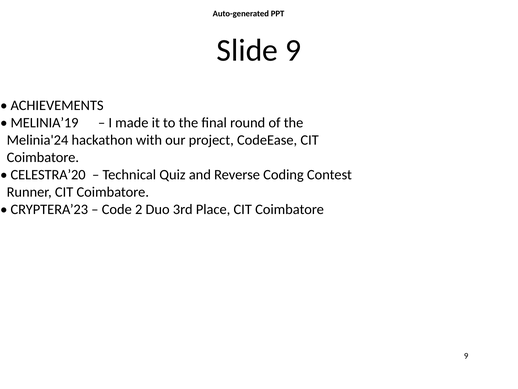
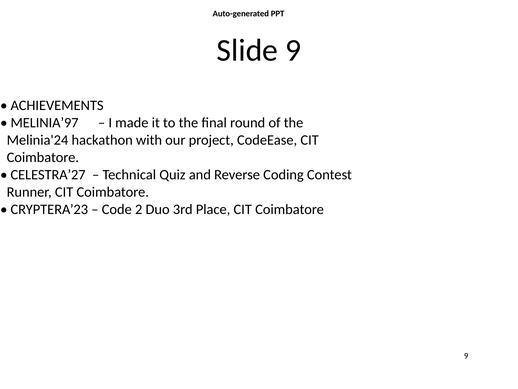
MELINIA’19: MELINIA’19 -> MELINIA’97 (45, 123)
CELESTRA’20: CELESTRA’20 -> CELESTRA’27 (48, 175)
